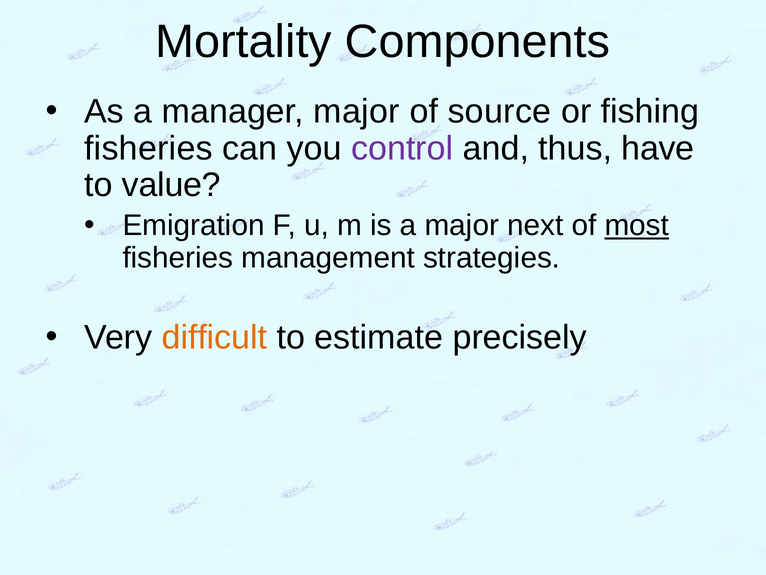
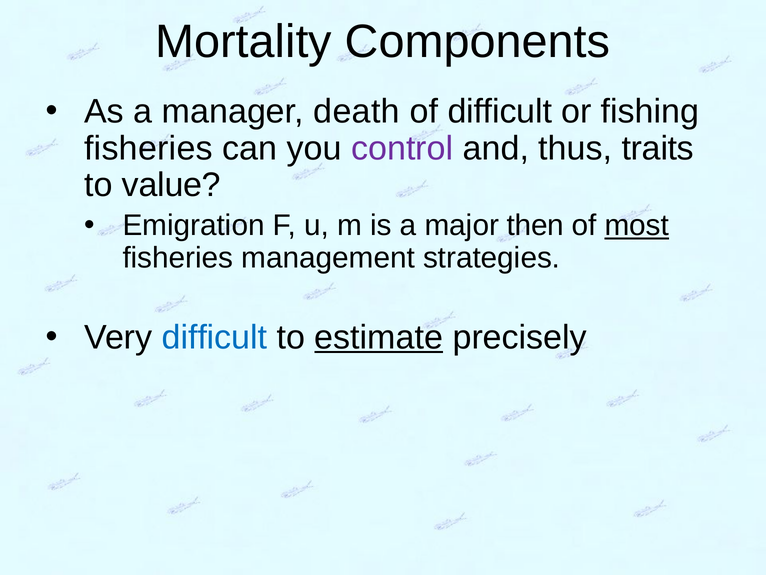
manager major: major -> death (357, 111)
of source: source -> difficult (500, 111)
have: have -> traits (658, 148)
next: next -> then (535, 225)
difficult colour: orange -> blue (215, 337)
estimate underline: none -> present (379, 337)
